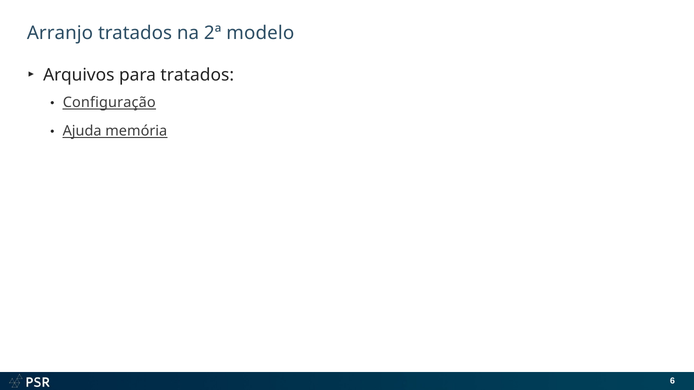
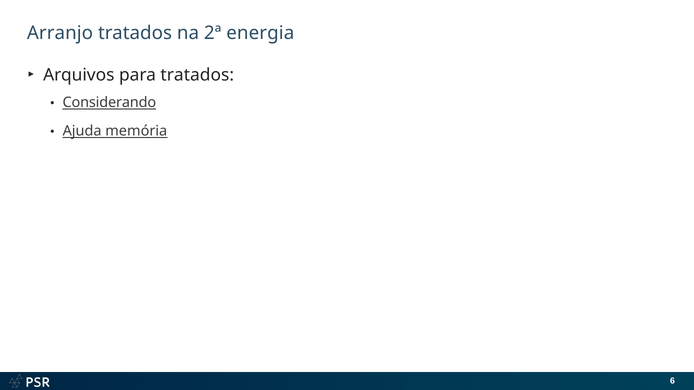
modelo: modelo -> energia (260, 33)
Configuração: Configuração -> Considerando (109, 103)
